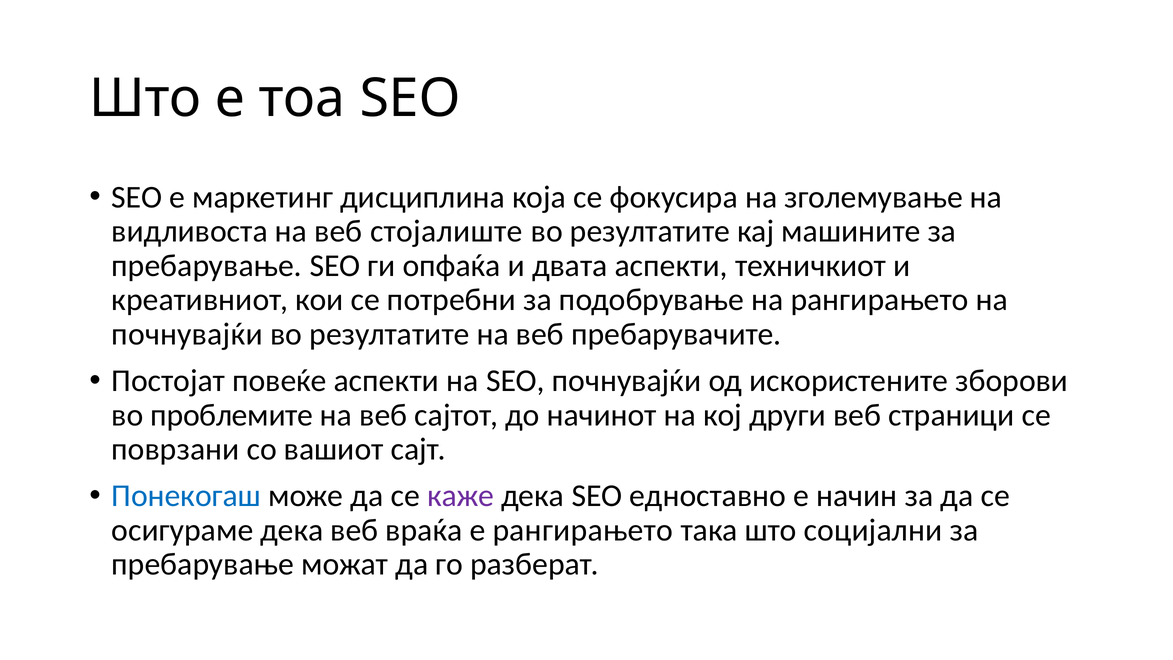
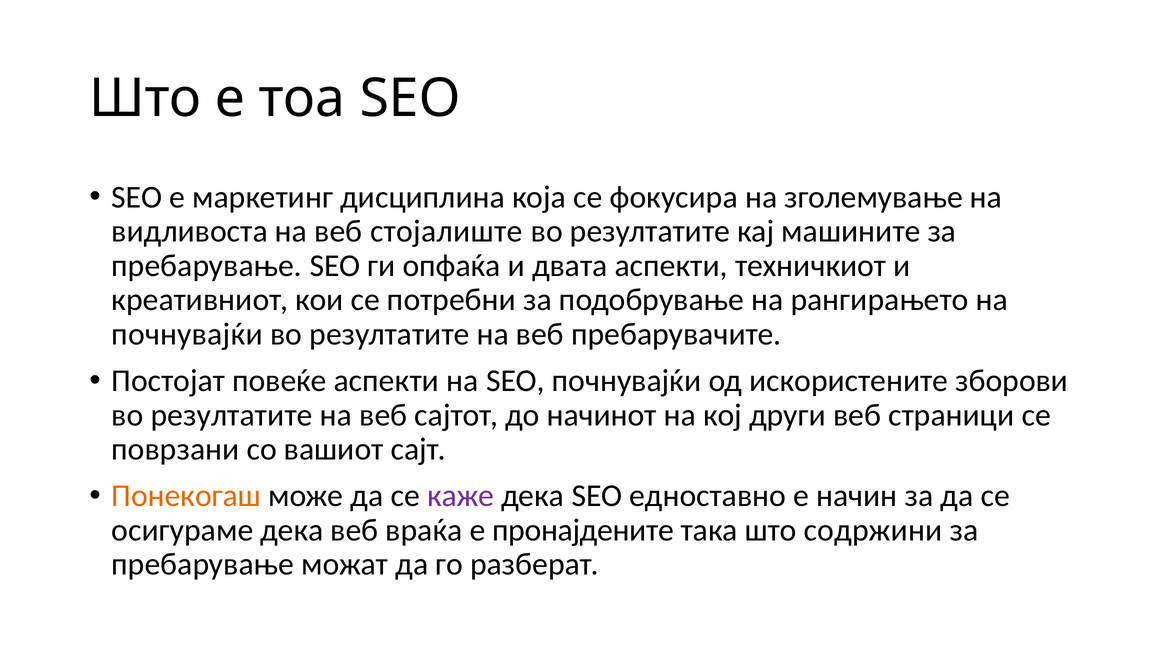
проблемите: проблемите -> резултатите (232, 415)
Понекогаш colour: blue -> orange (186, 496)
е рангирањето: рангирањето -> пронајдените (583, 530)
социјални: социјални -> содржини (873, 530)
